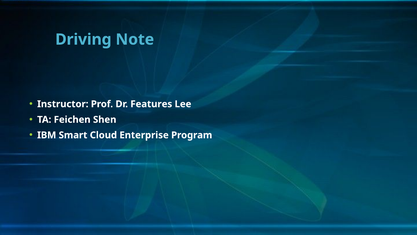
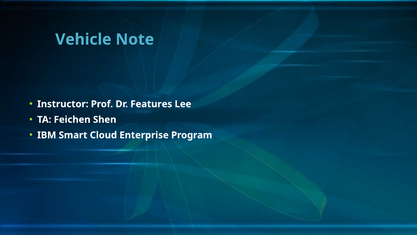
Driving: Driving -> Vehicle (83, 39)
